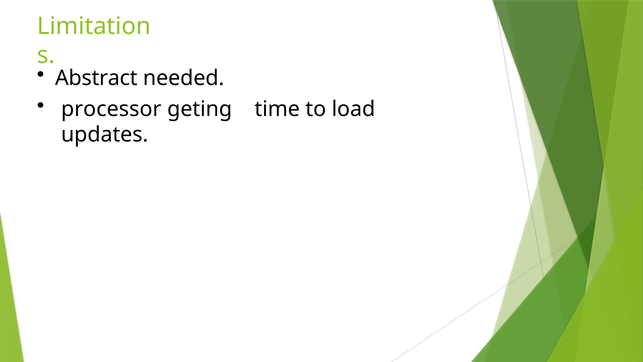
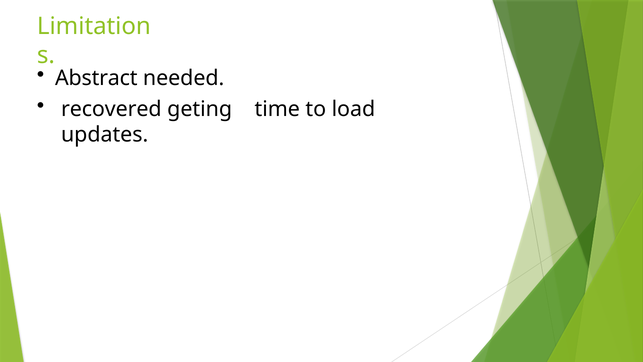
processor: processor -> recovered (111, 109)
